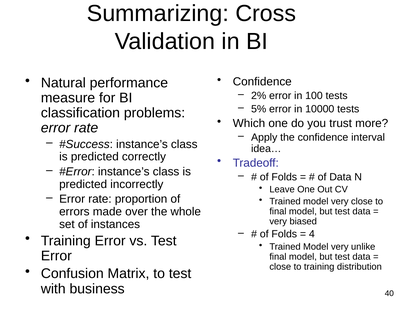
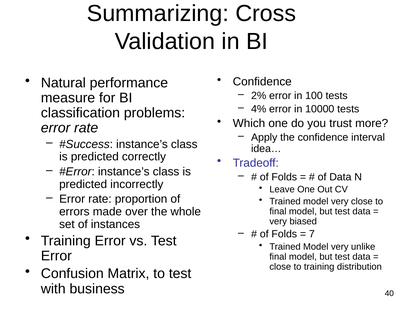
5%: 5% -> 4% (259, 109)
4: 4 -> 7 (312, 234)
